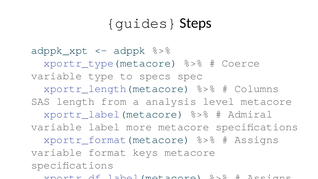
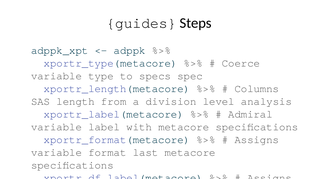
analysis: analysis -> division (171, 101)
level metacore: metacore -> analysis (266, 101)
more: more -> with (139, 127)
keys: keys -> last (146, 152)
